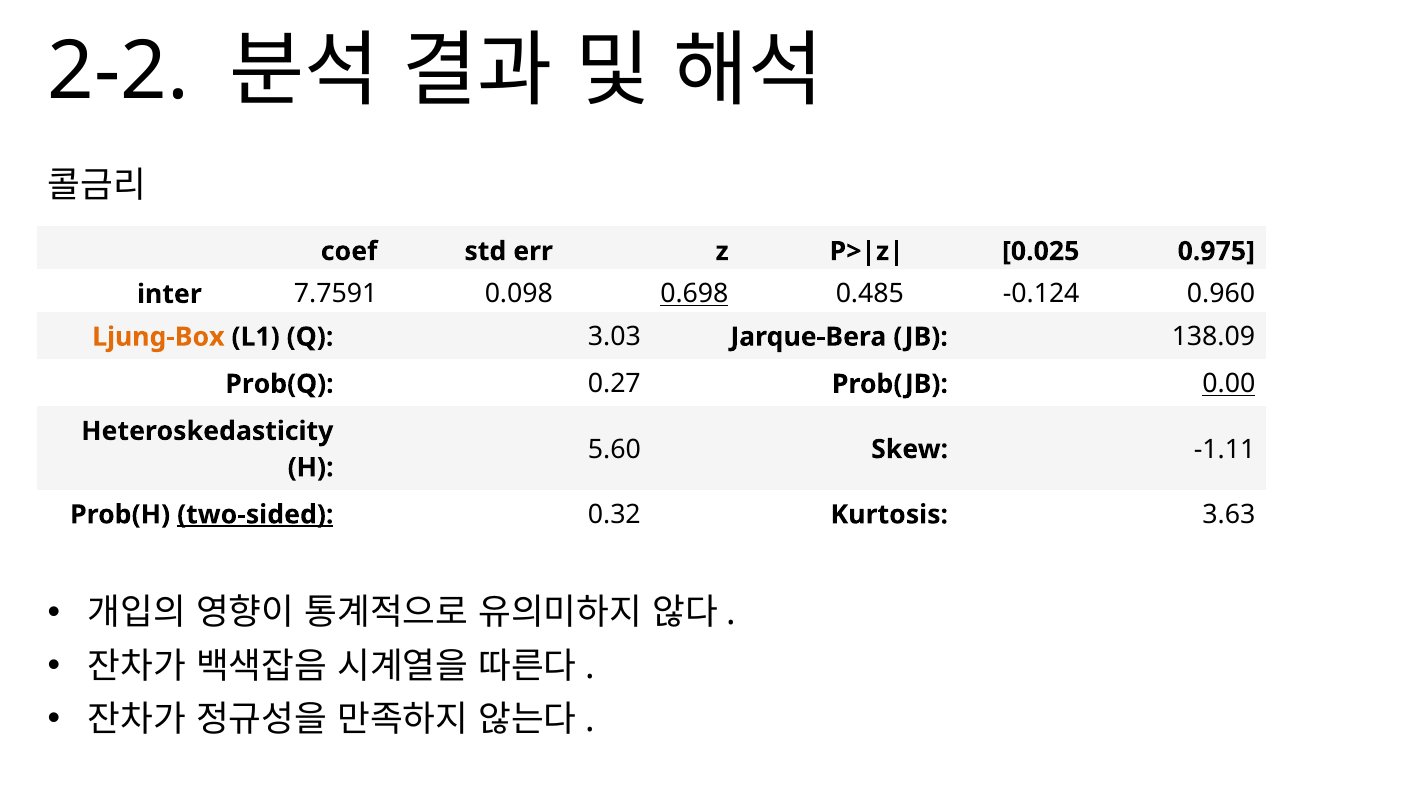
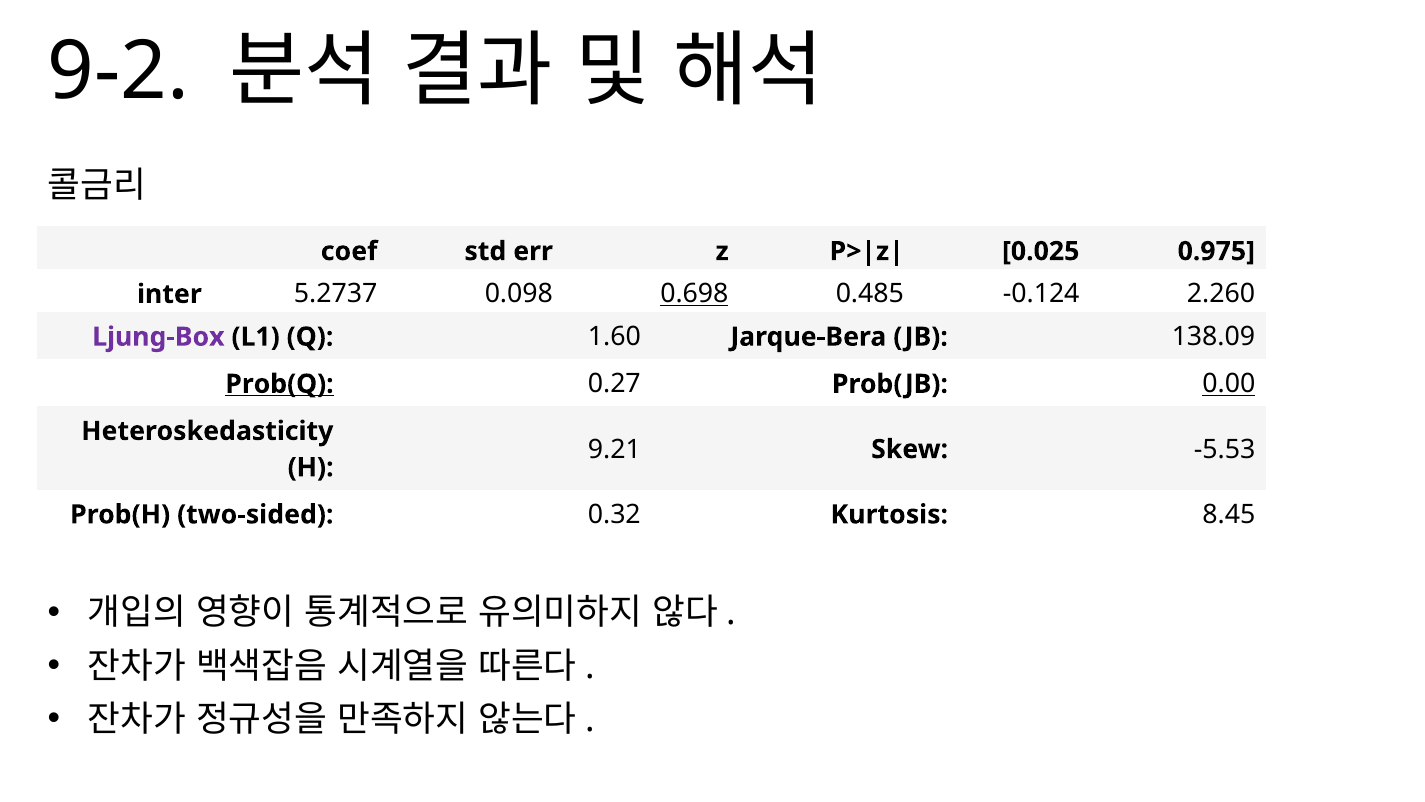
2-2: 2-2 -> 9-2 (118, 72)
7.7591: 7.7591 -> 5.2737 (336, 294)
0.960: 0.960 -> 2.260 (1221, 294)
Ljung-Box colour: orange -> purple (158, 337)
3.03: 3.03 -> 1.60 (614, 337)
Prob(Q underline: none -> present (279, 384)
5.60: 5.60 -> 9.21 (614, 449)
-1.11: -1.11 -> -5.53 (1225, 449)
two-sided underline: present -> none (255, 514)
3.63: 3.63 -> 8.45 (1229, 514)
